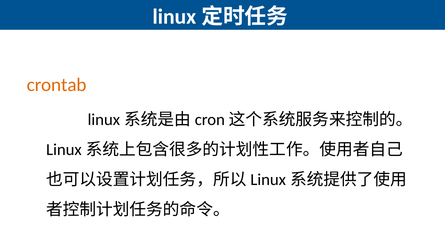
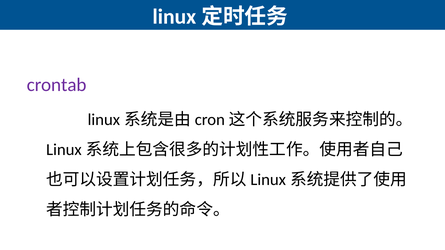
crontab colour: orange -> purple (57, 85)
